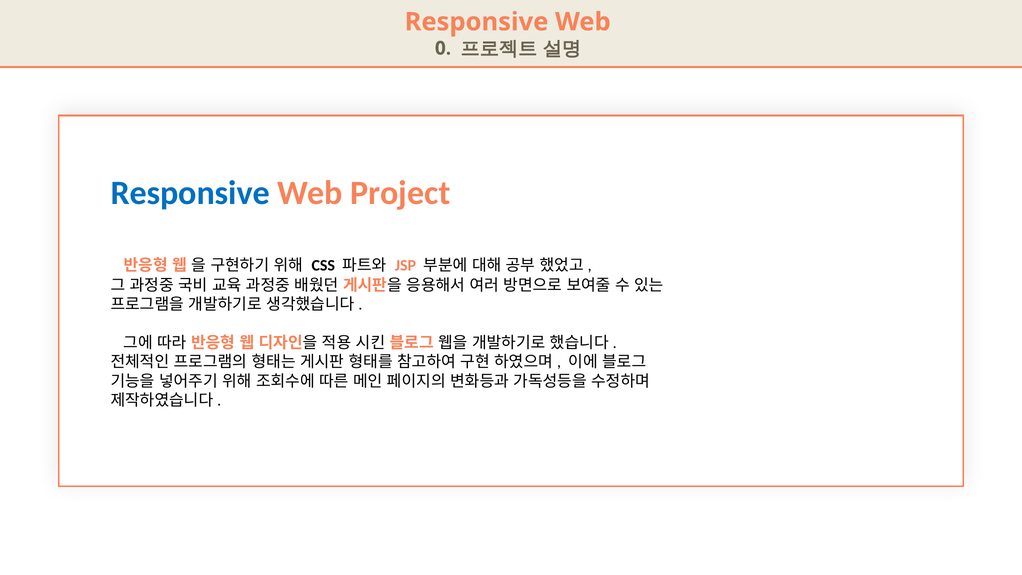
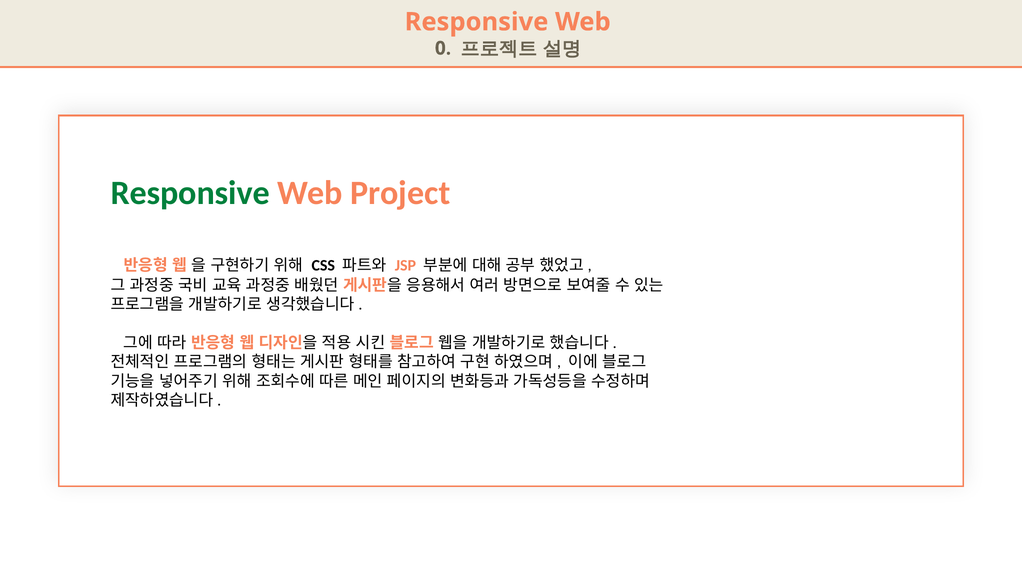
Responsive colour: blue -> green (190, 193)
